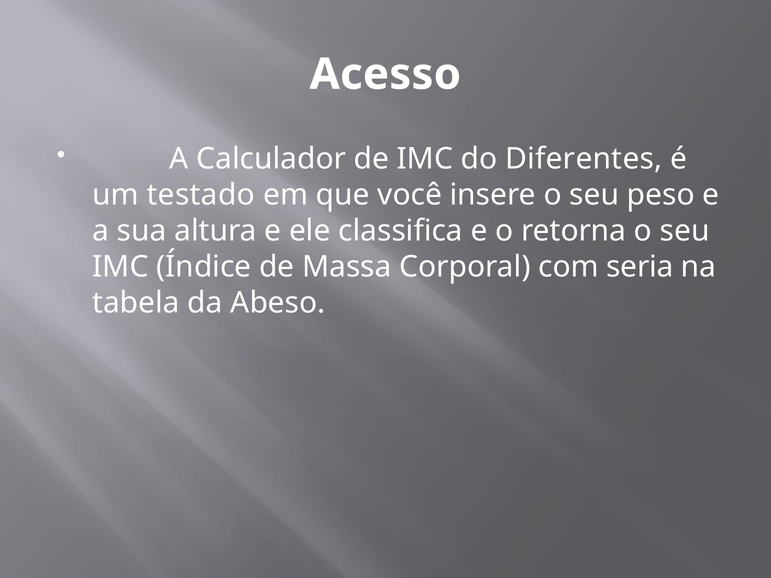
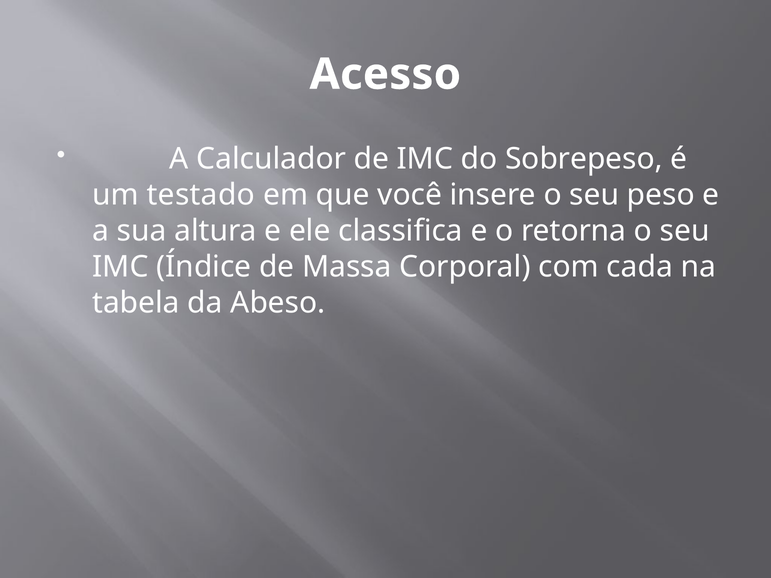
Diferentes: Diferentes -> Sobrepeso (584, 159)
seria: seria -> cada (640, 267)
